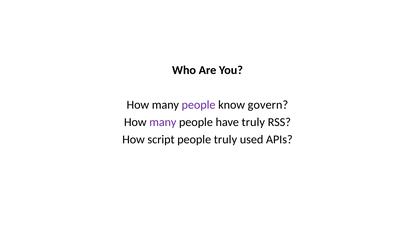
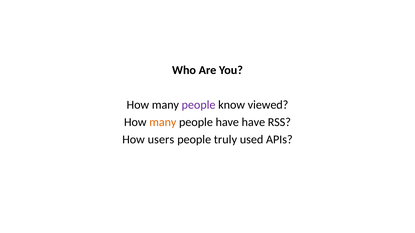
govern: govern -> viewed (268, 105)
many colour: purple -> orange (163, 122)
have truly: truly -> have (253, 122)
script: script -> users (161, 140)
